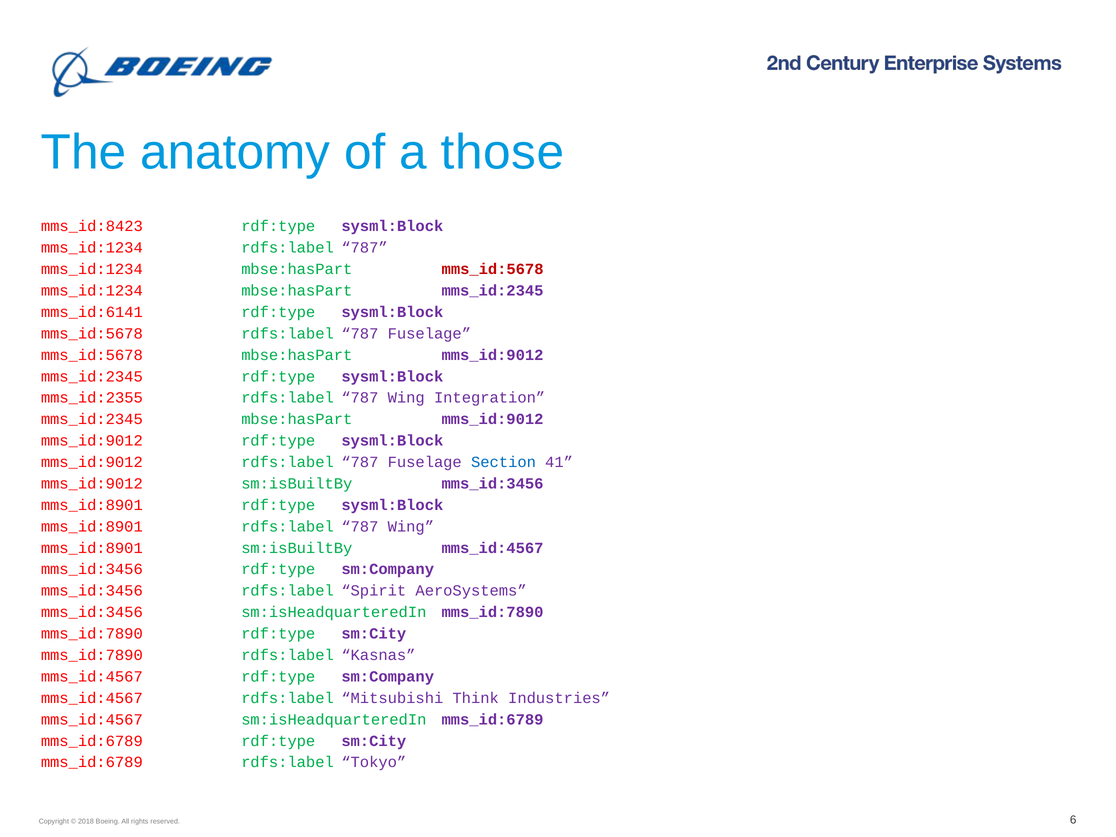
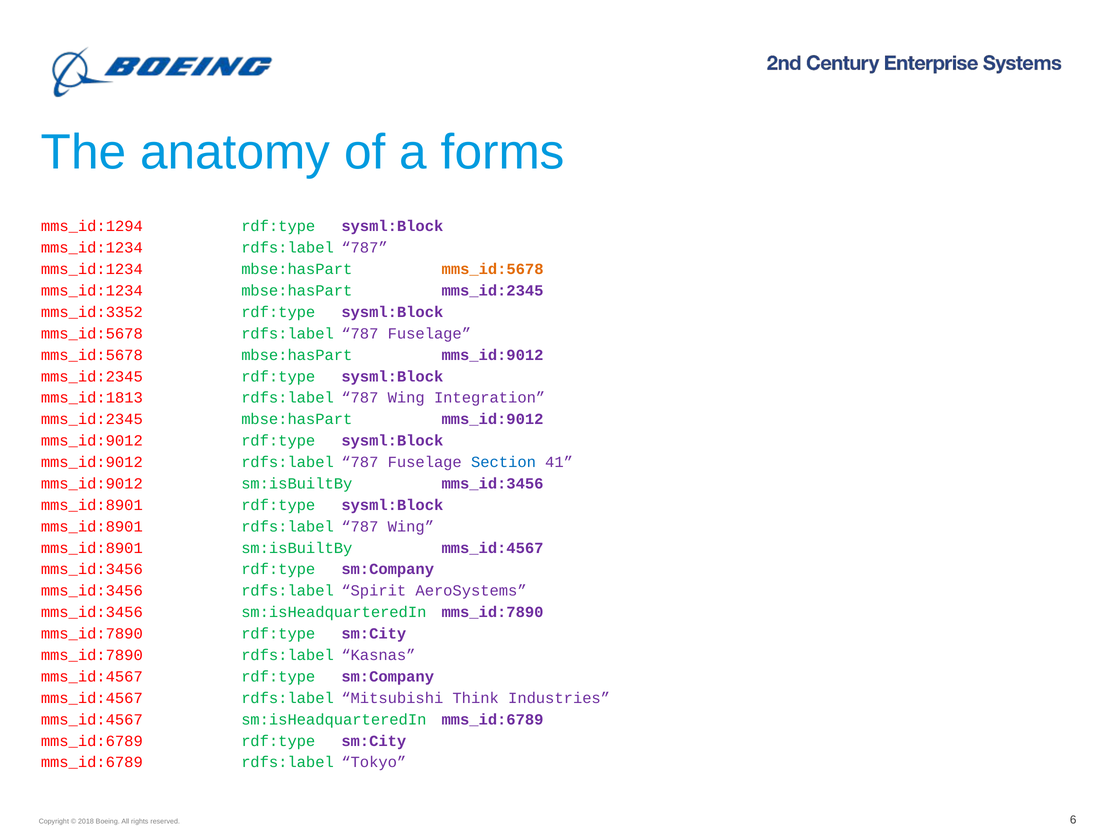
those: those -> forms (503, 152)
mms_id:8423: mms_id:8423 -> mms_id:1294 (92, 226)
mms_id:5678 colour: red -> orange (493, 269)
mms_id:6141: mms_id:6141 -> mms_id:3352 (92, 312)
mms_id:2355: mms_id:2355 -> mms_id:1813 (92, 398)
